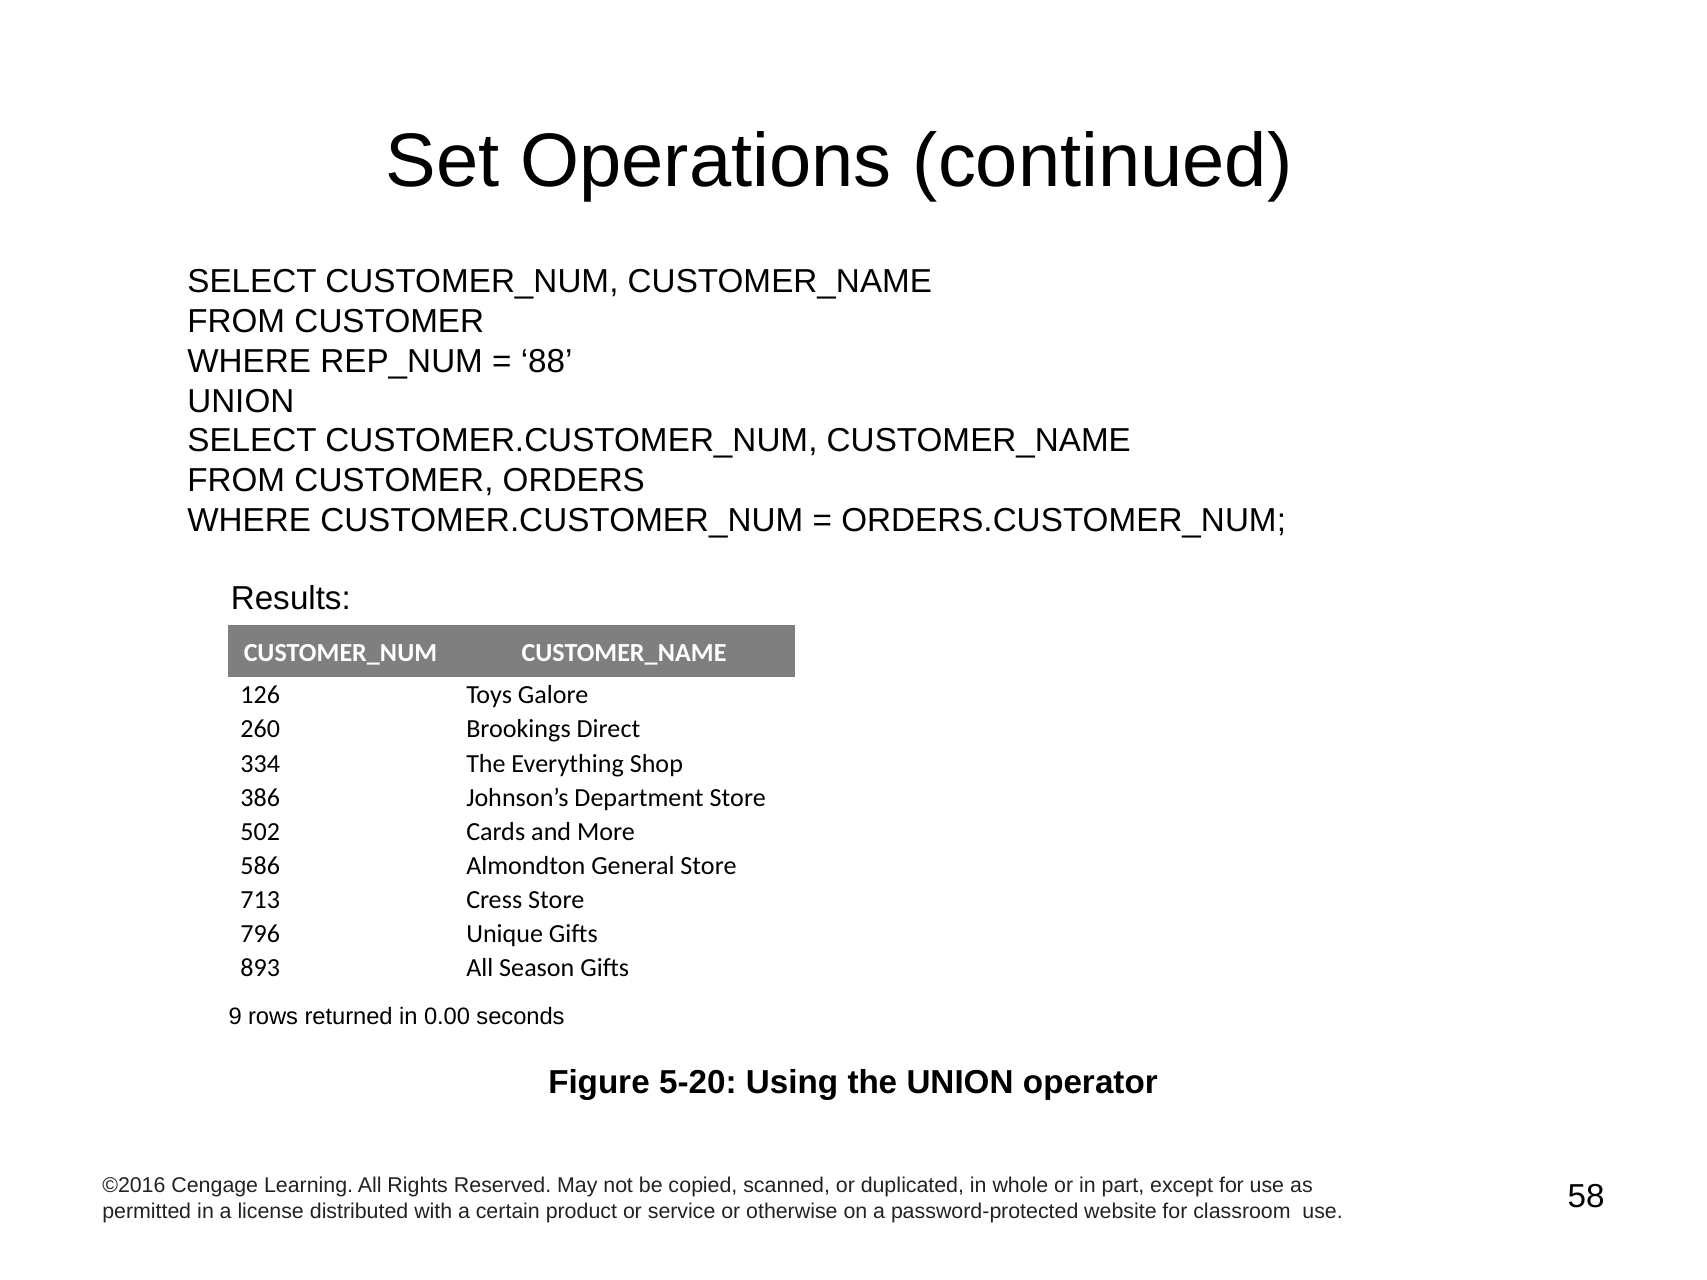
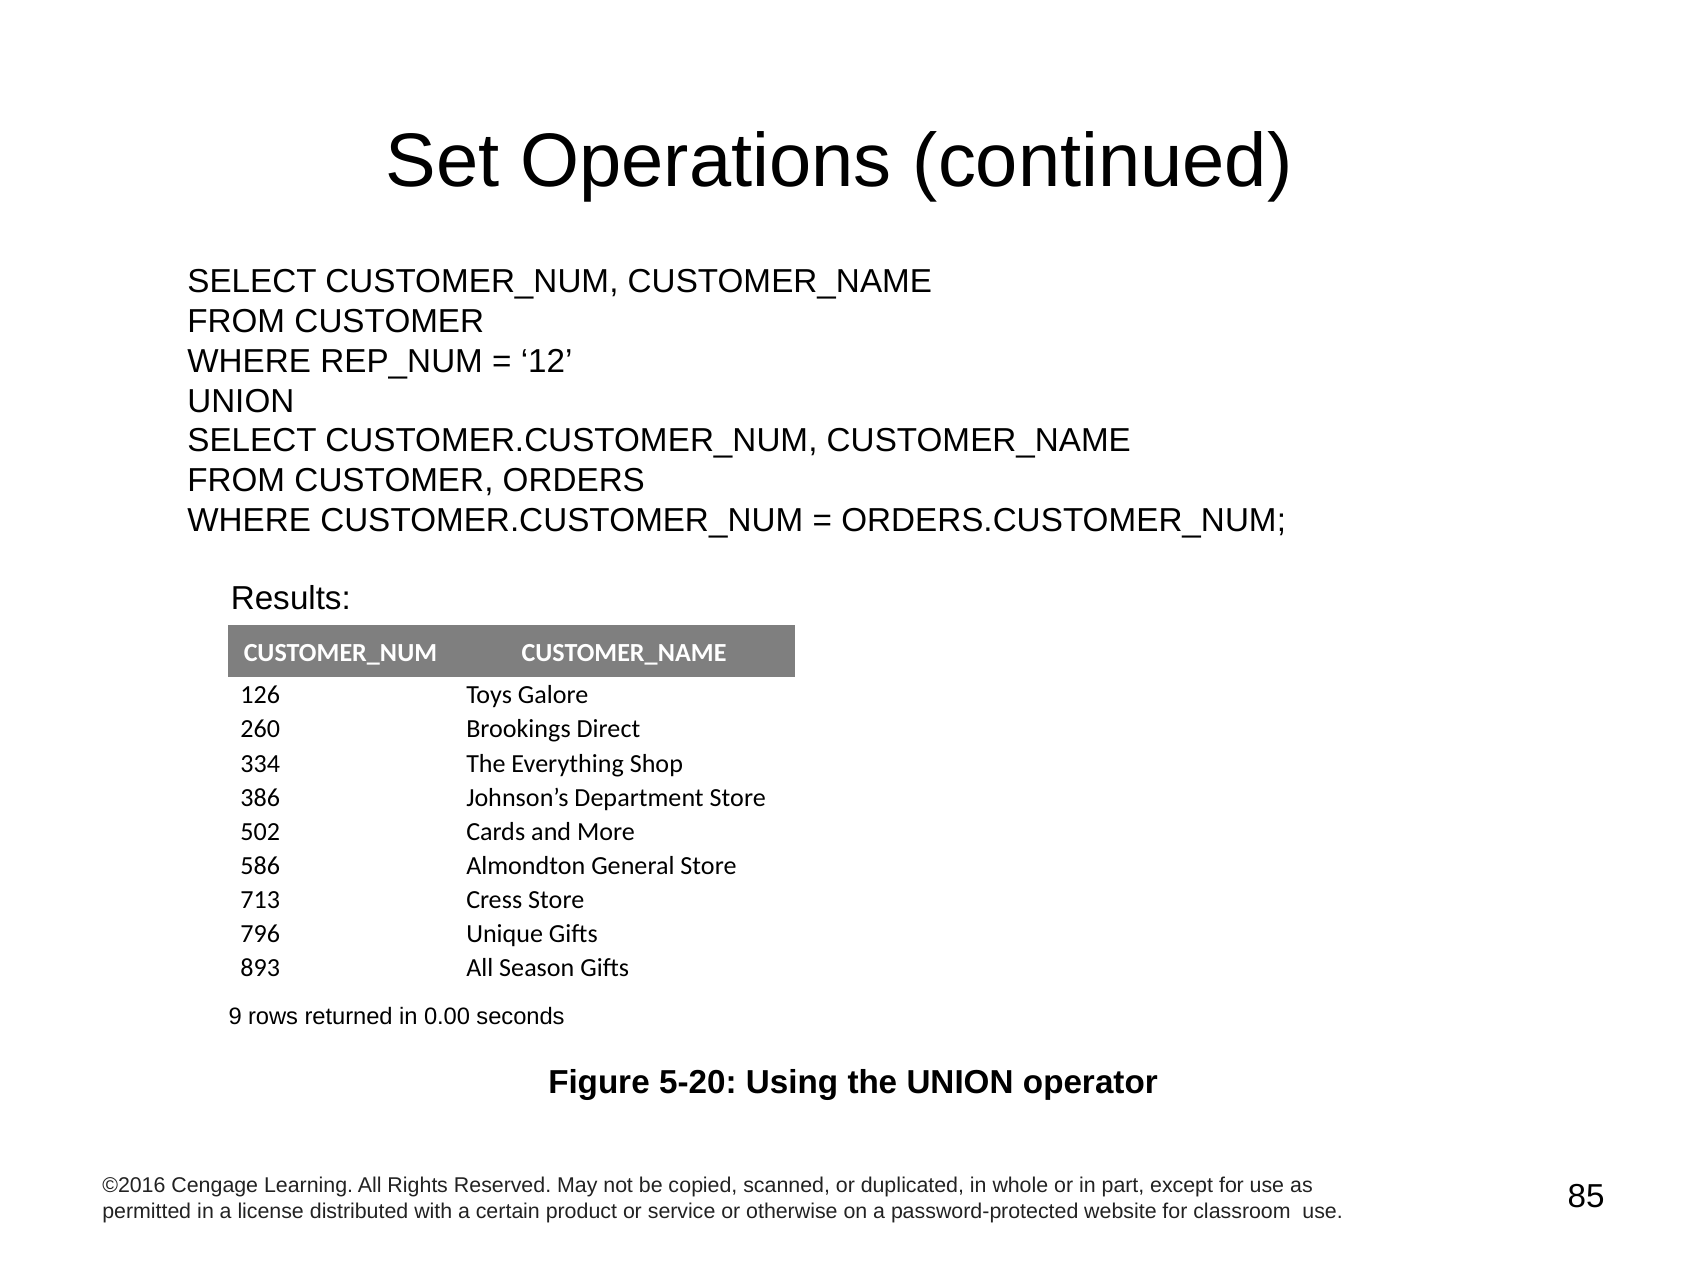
88: 88 -> 12 (547, 361)
58: 58 -> 85 (1586, 1197)
